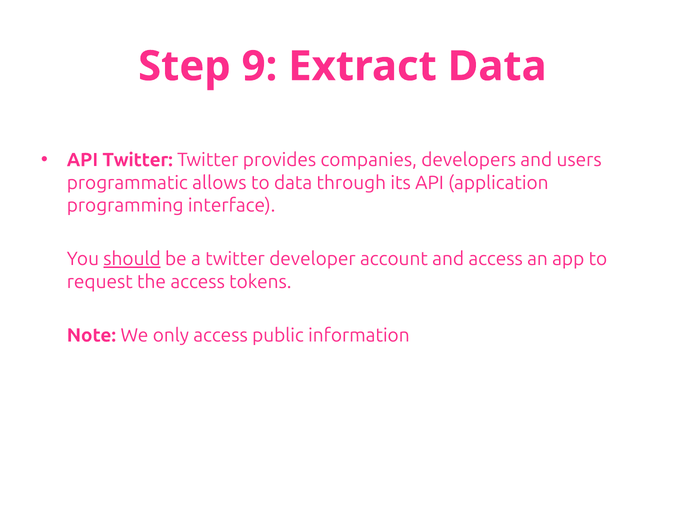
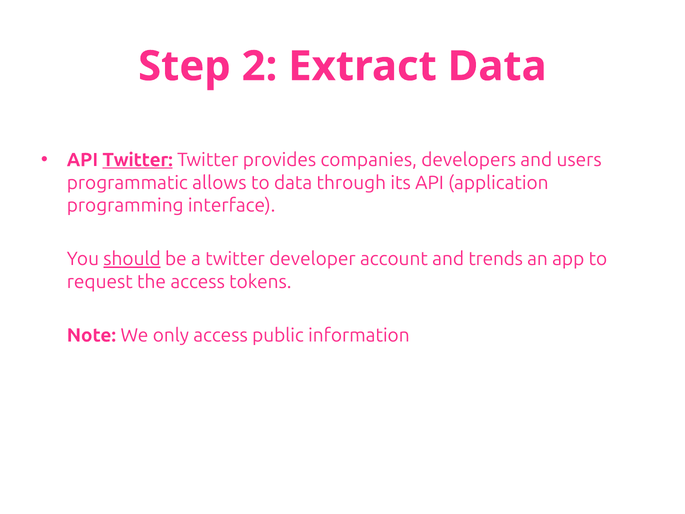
9: 9 -> 2 (259, 66)
Twitter underline: none -> present (138, 160)
and access: access -> trends (496, 259)
